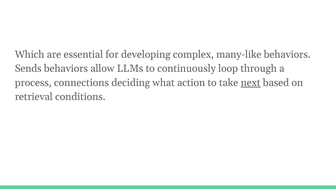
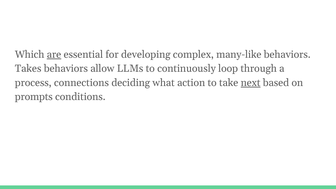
are underline: none -> present (54, 54)
Sends: Sends -> Takes (28, 69)
retrieval: retrieval -> prompts (34, 97)
